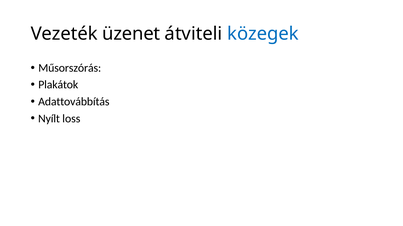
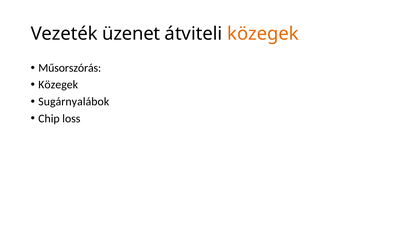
közegek colour: blue -> orange (263, 34)
Plakátok: Plakátok -> Közegek (58, 85)
Adattovábbítás: Adattovábbítás -> Sugárnyalábok (74, 102)
Nyílt: Nyílt -> Chip (49, 119)
